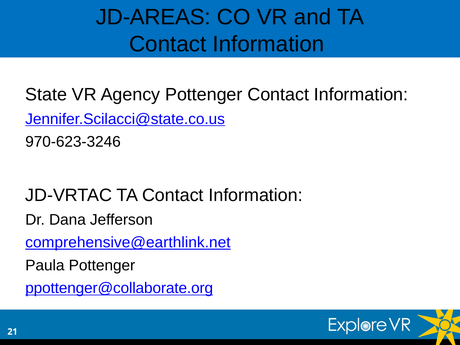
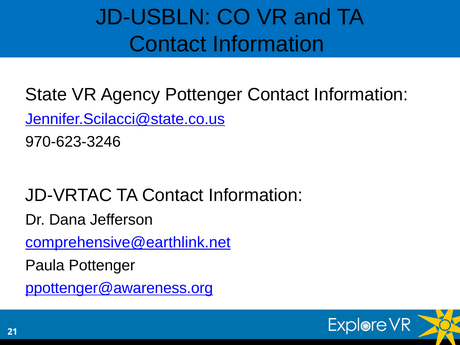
JD-AREAS: JD-AREAS -> JD-USBLN (153, 17)
ppottenger@collaborate.org: ppottenger@collaborate.org -> ppottenger@awareness.org (119, 288)
